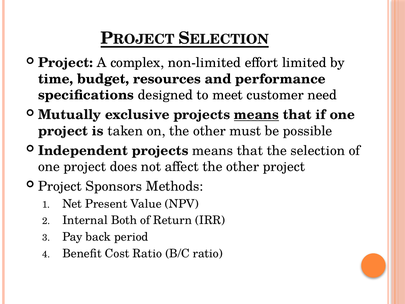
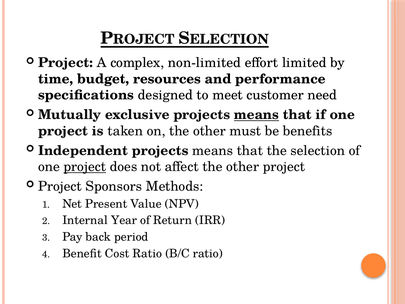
possible: possible -> benefits (308, 131)
project underline: none -> present (85, 167)
Both: Both -> Year (124, 220)
